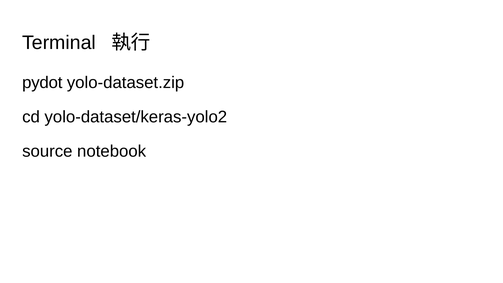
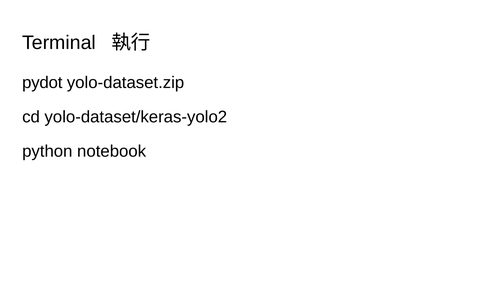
source: source -> python (47, 151)
